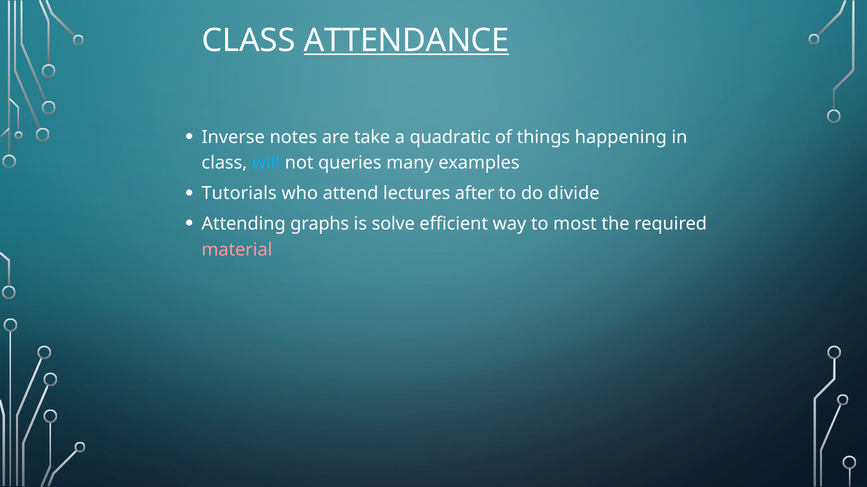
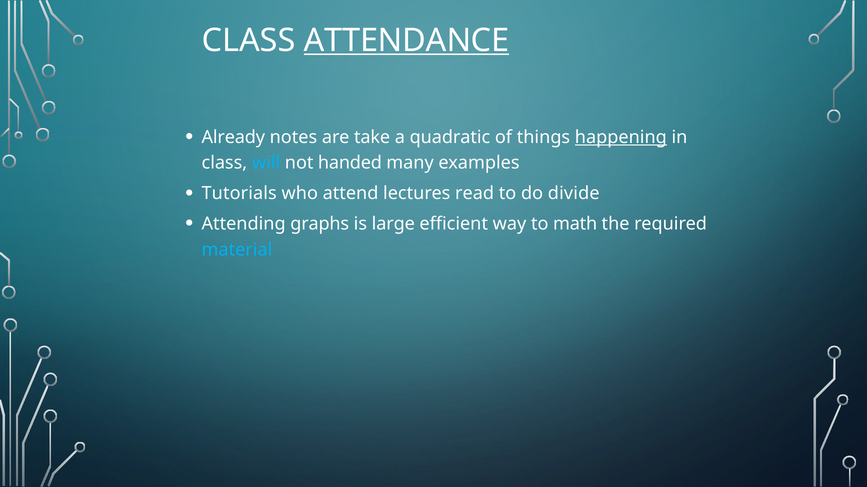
Inverse: Inverse -> Already (233, 137)
happening underline: none -> present (621, 137)
queries: queries -> handed (350, 163)
after: after -> read (475, 194)
solve: solve -> large (393, 224)
most: most -> math (575, 224)
material colour: pink -> light blue (237, 250)
